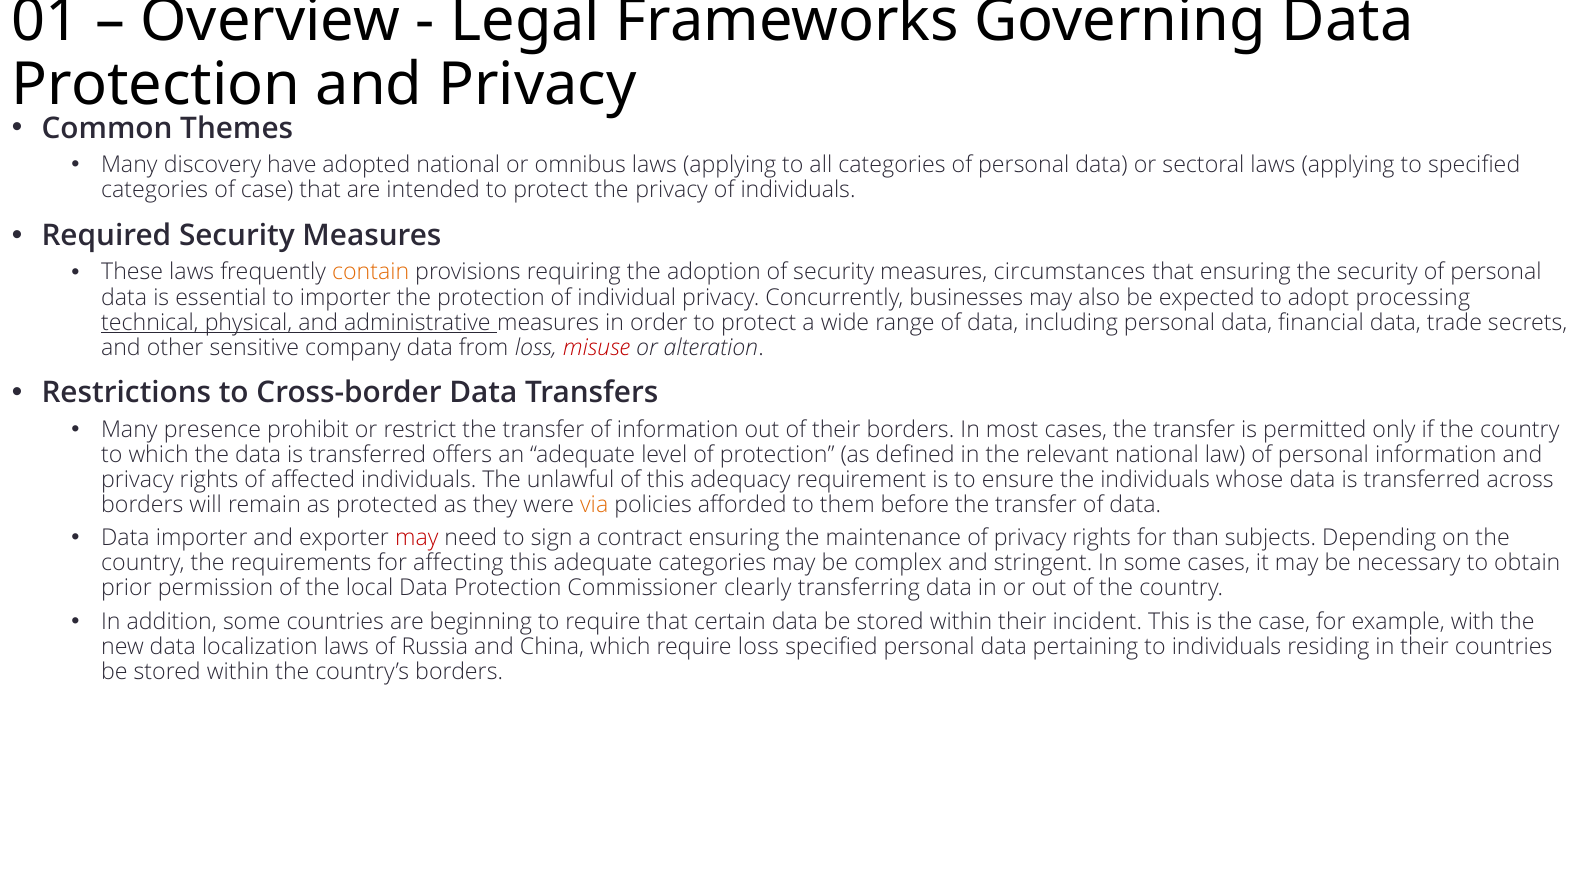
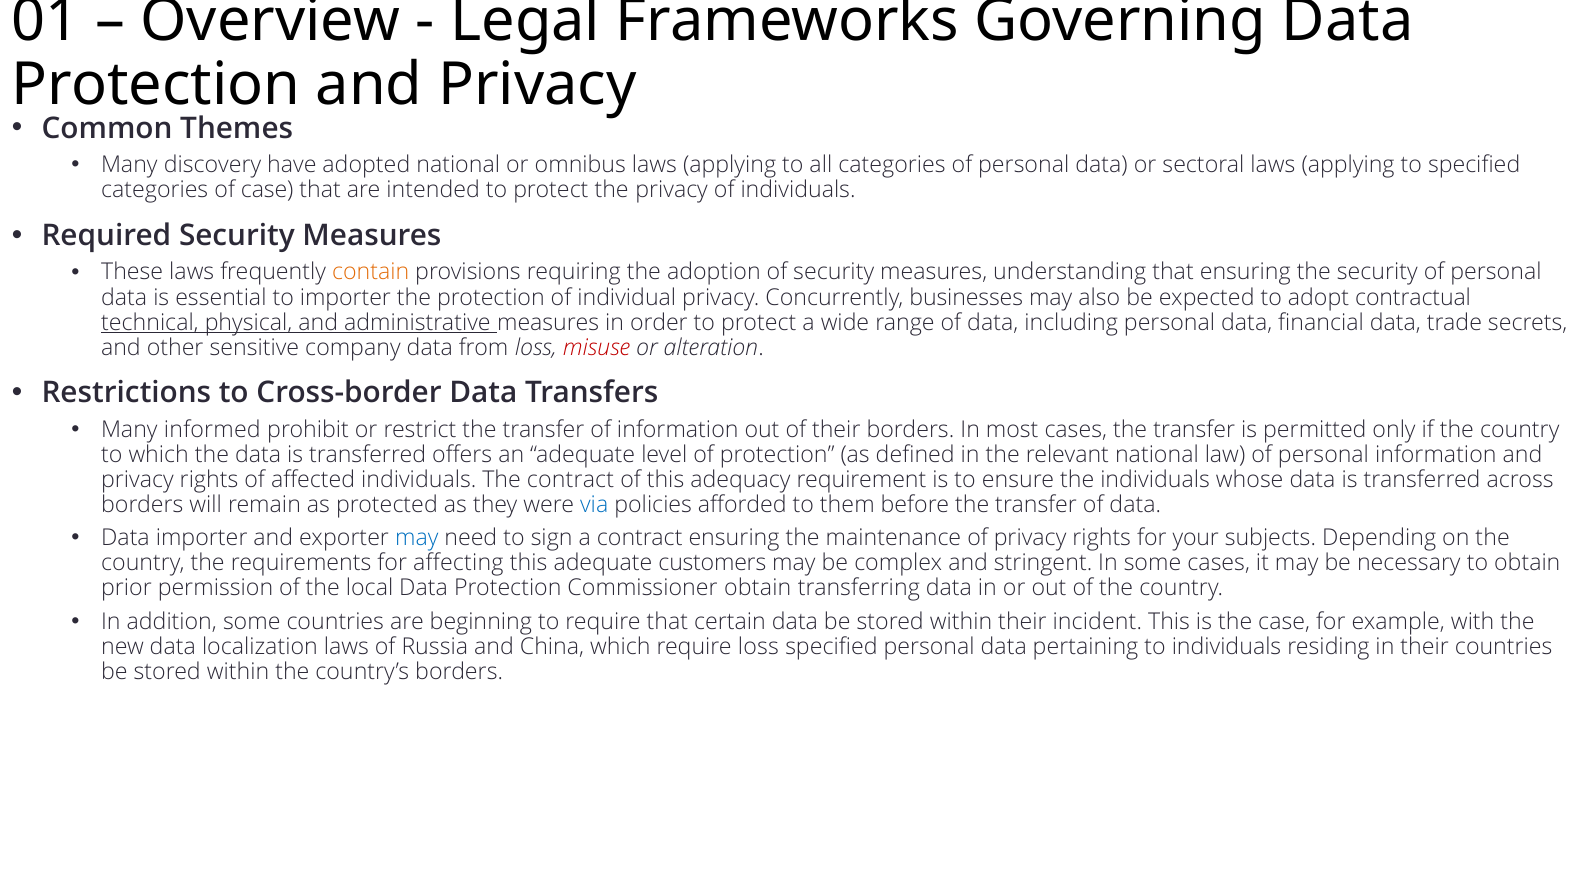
circumstances: circumstances -> understanding (1070, 272)
processing: processing -> contractual (1413, 297)
presence: presence -> informed (212, 429)
The unlawful: unlawful -> contract (571, 480)
via colour: orange -> blue (594, 505)
may colour: red -> blue (417, 538)
than: than -> your (1196, 538)
adequate categories: categories -> customers (712, 563)
Commissioner clearly: clearly -> obtain (758, 588)
